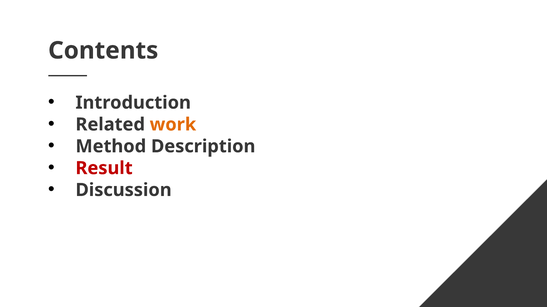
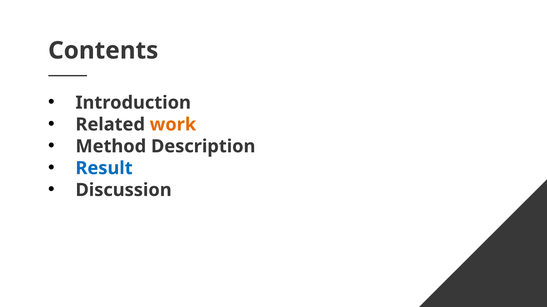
Result colour: red -> blue (104, 169)
